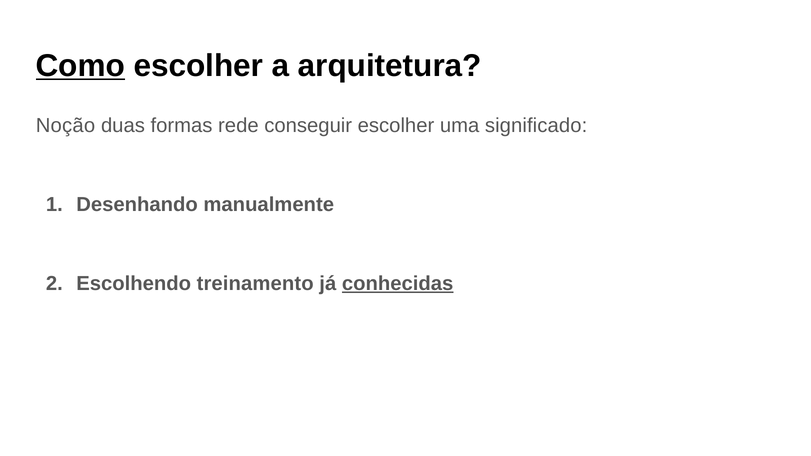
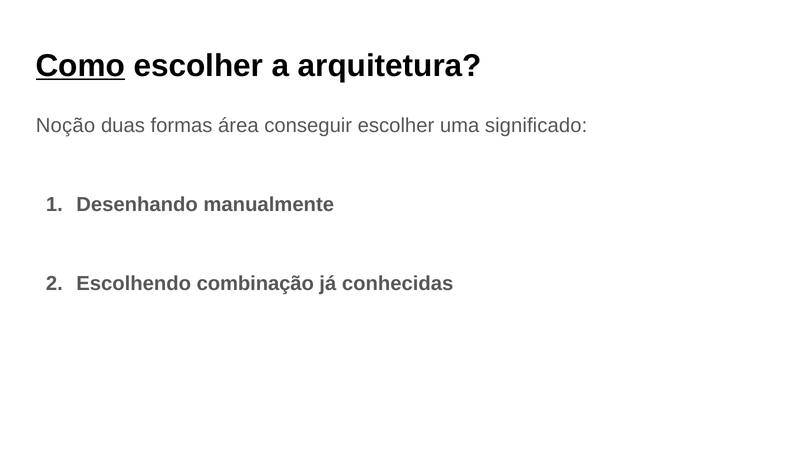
rede: rede -> área (238, 125)
treinamento: treinamento -> combinação (255, 284)
conhecidas underline: present -> none (398, 284)
